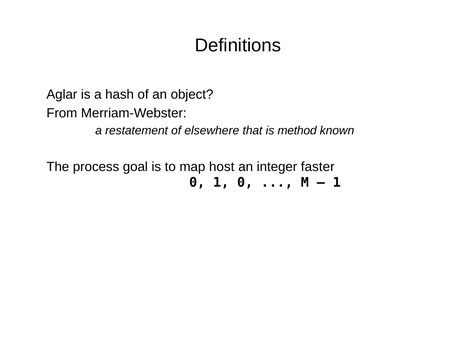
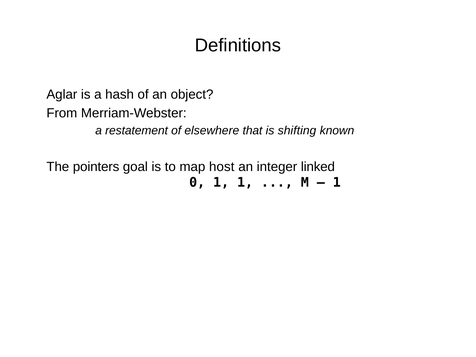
method: method -> shifting (297, 130)
process: process -> pointers (96, 167)
faster: faster -> linked (318, 167)
1 0: 0 -> 1 (245, 183)
